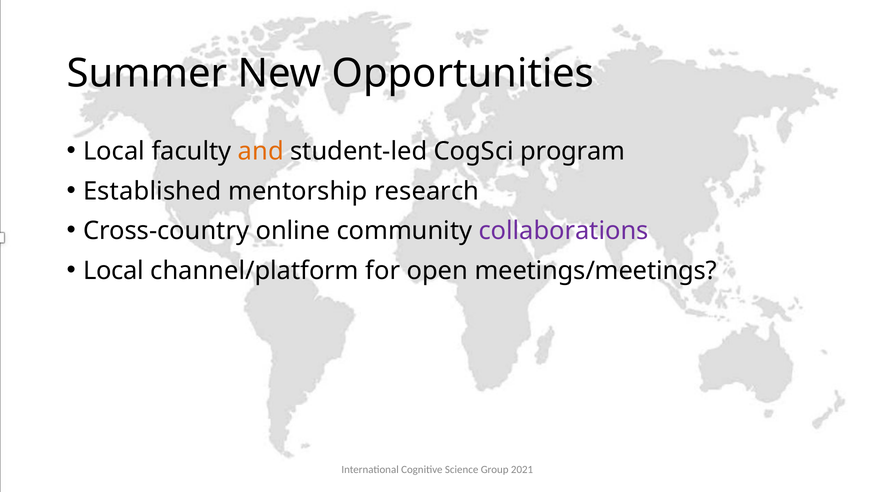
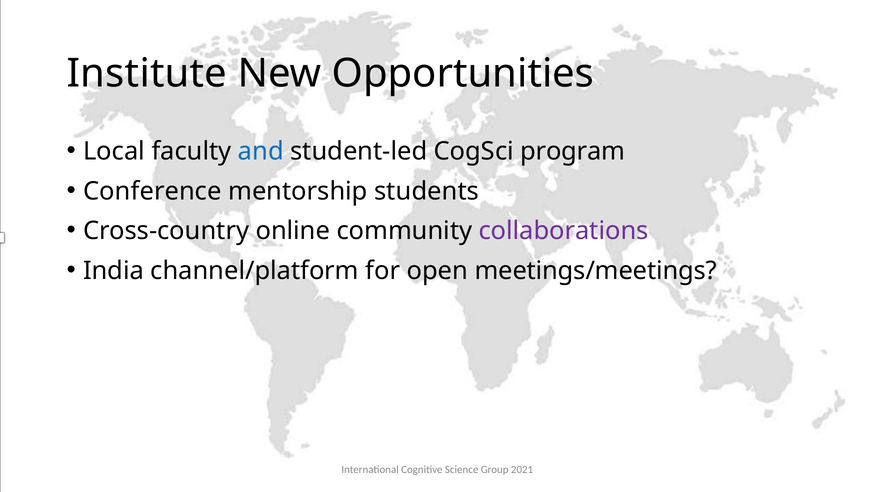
Summer: Summer -> Institute (147, 74)
and colour: orange -> blue (261, 151)
Established: Established -> Conference (152, 191)
research: research -> students (427, 191)
Local: Local -> India (113, 271)
